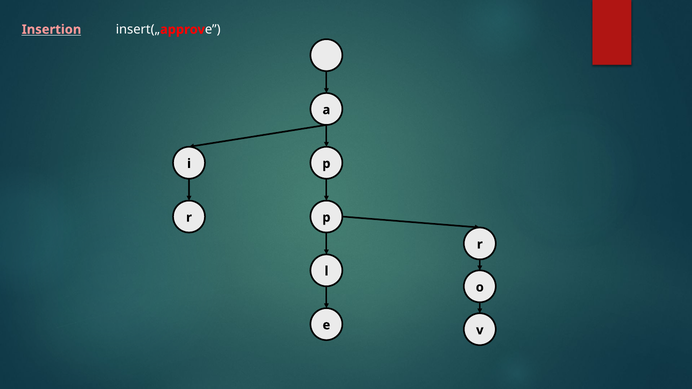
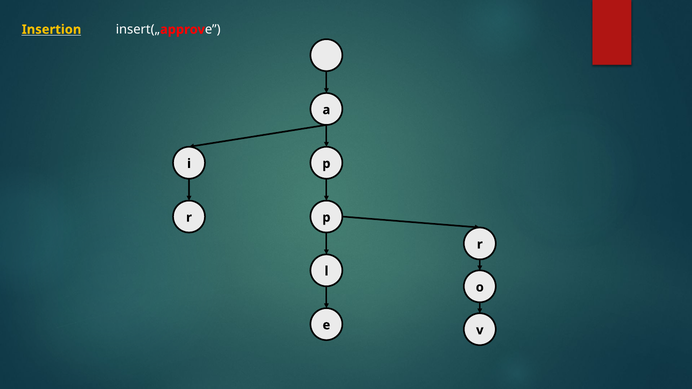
Insertion colour: pink -> yellow (52, 29)
